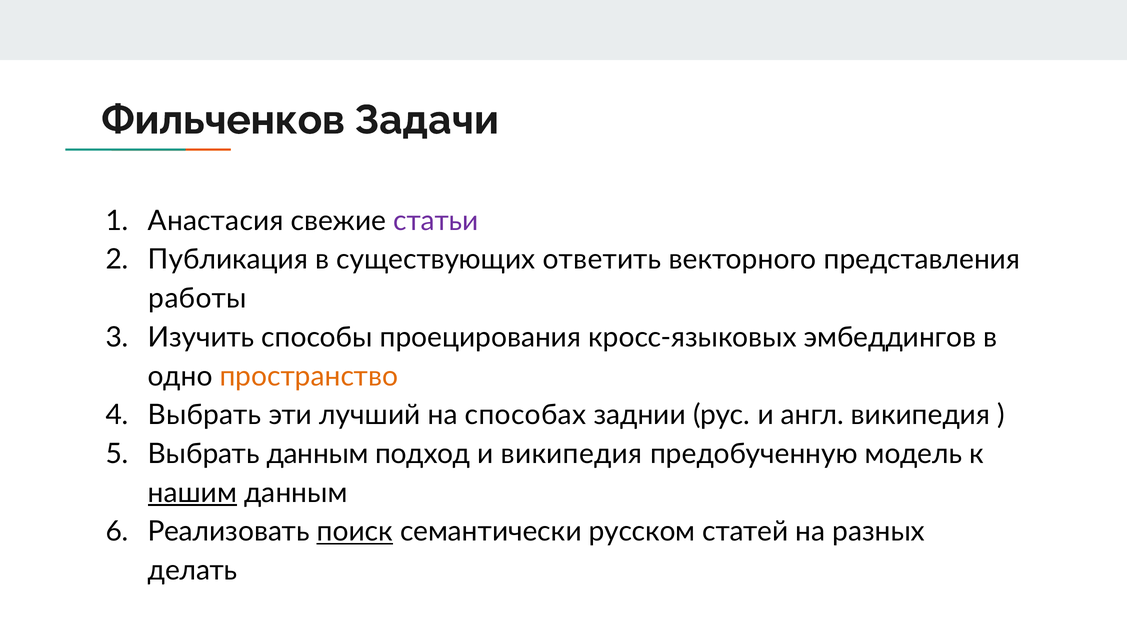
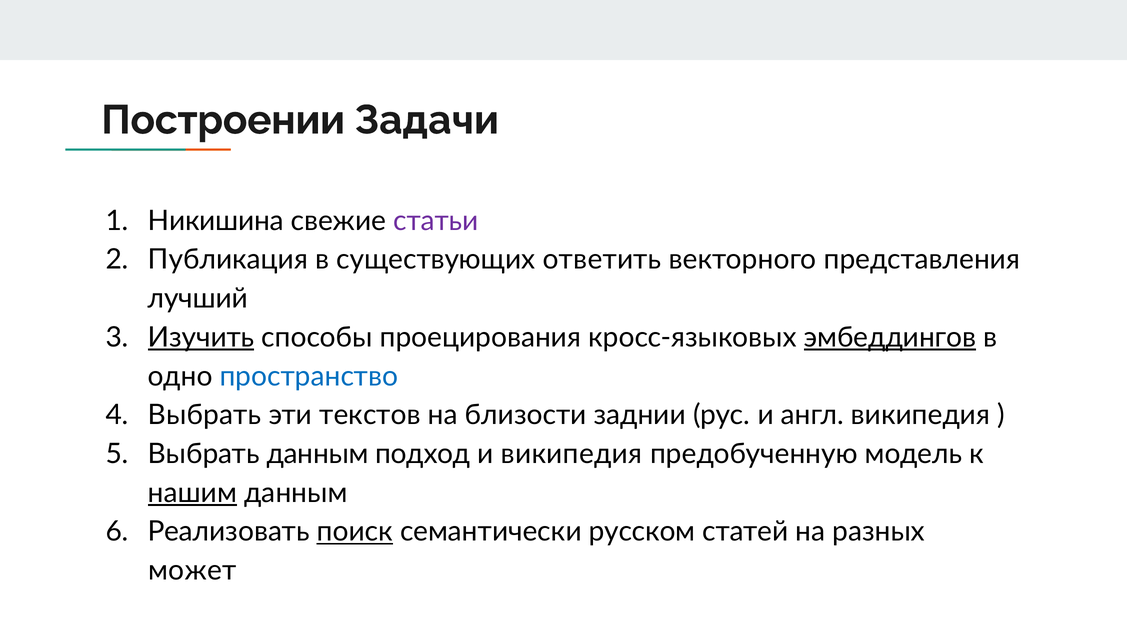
Фильченков: Фильченков -> Построении (223, 120)
Анастасия: Анастасия -> Никишина (216, 221)
работы: работы -> лучший (198, 298)
Изучить underline: none -> present (201, 337)
эмбеддингов underline: none -> present (890, 337)
пространство colour: orange -> blue (309, 376)
лучший: лучший -> текстов (370, 415)
способах: способах -> близости (526, 415)
делать: делать -> может (192, 571)
